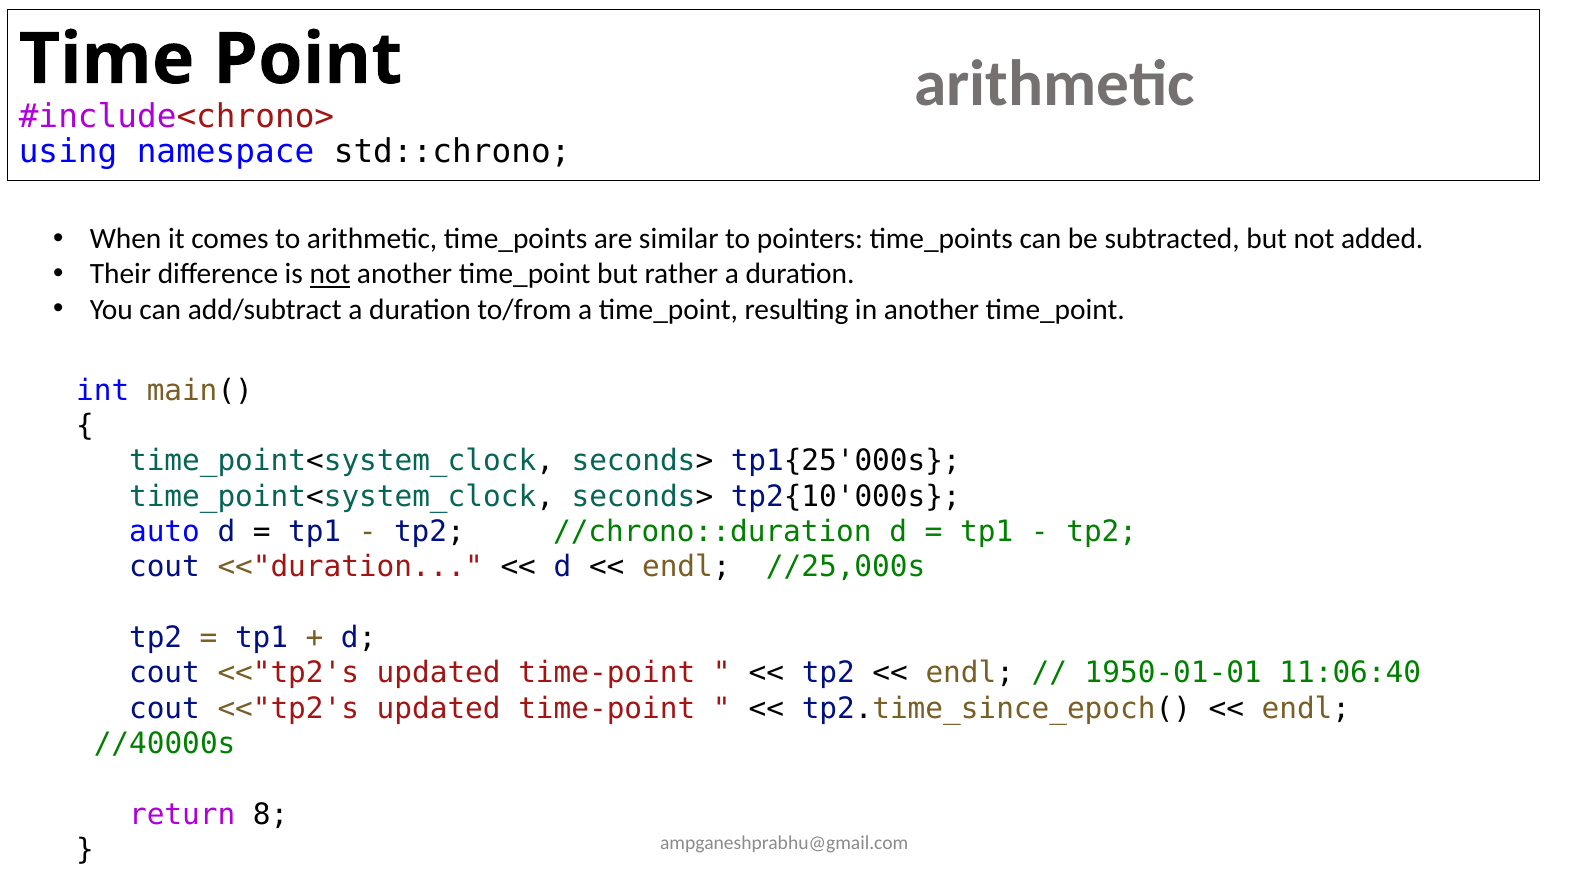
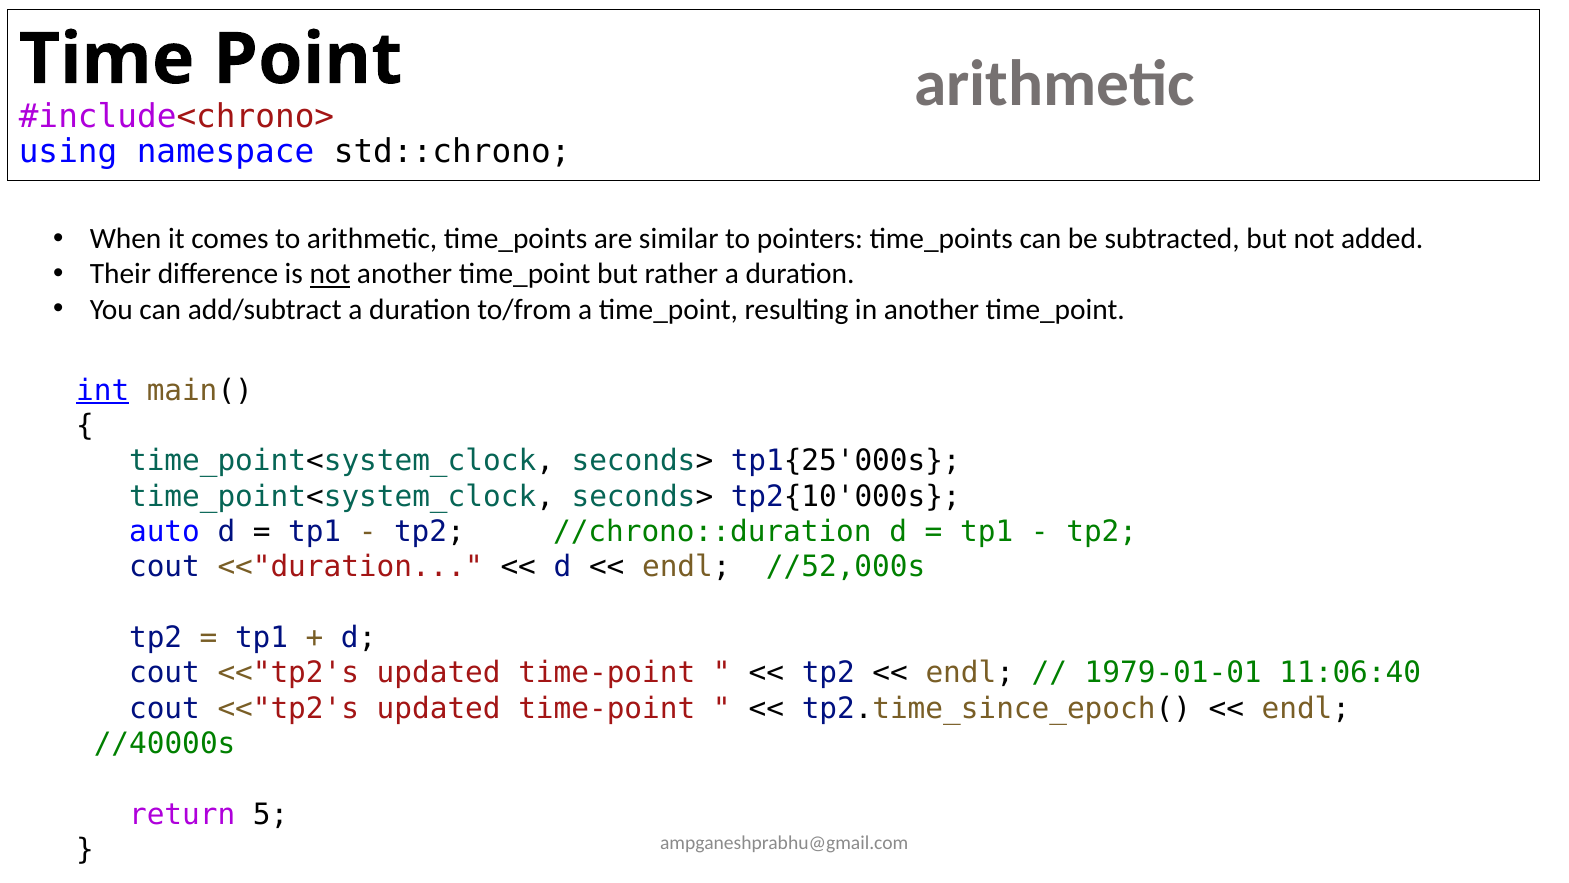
int underline: none -> present (103, 390)
//25,000s: //25,000s -> //52,000s (846, 567)
1950-01-01: 1950-01-01 -> 1979-01-01 (1173, 673)
8: 8 -> 5 (271, 814)
